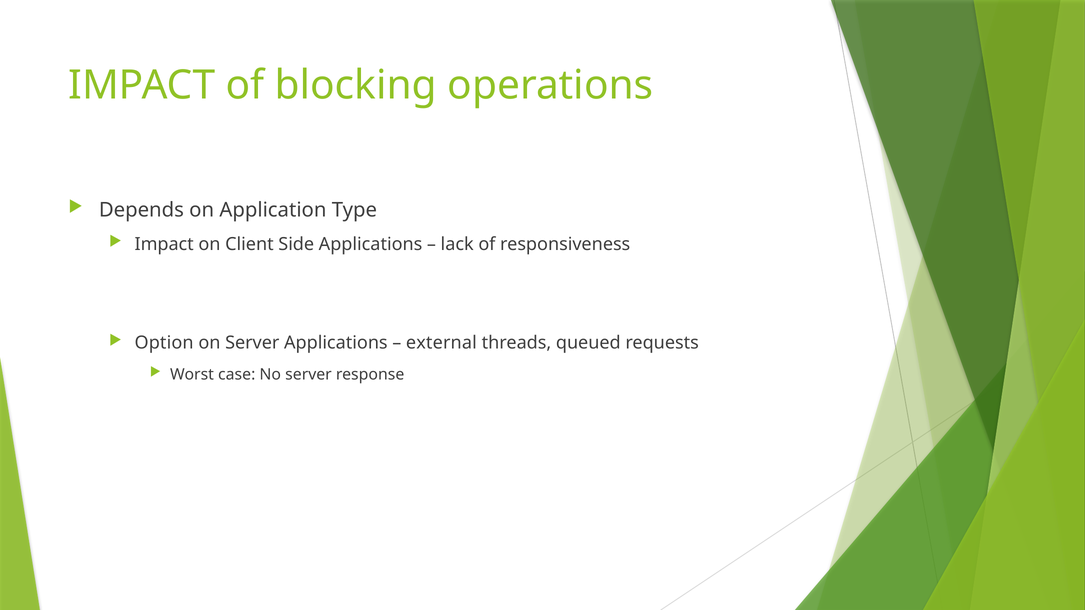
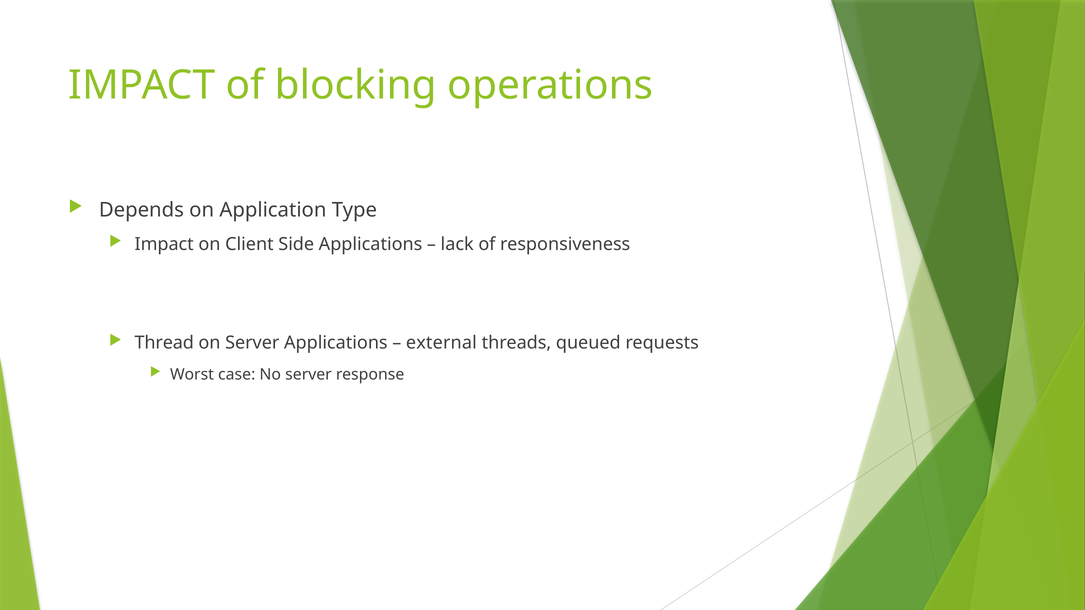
Option: Option -> Thread (164, 343)
